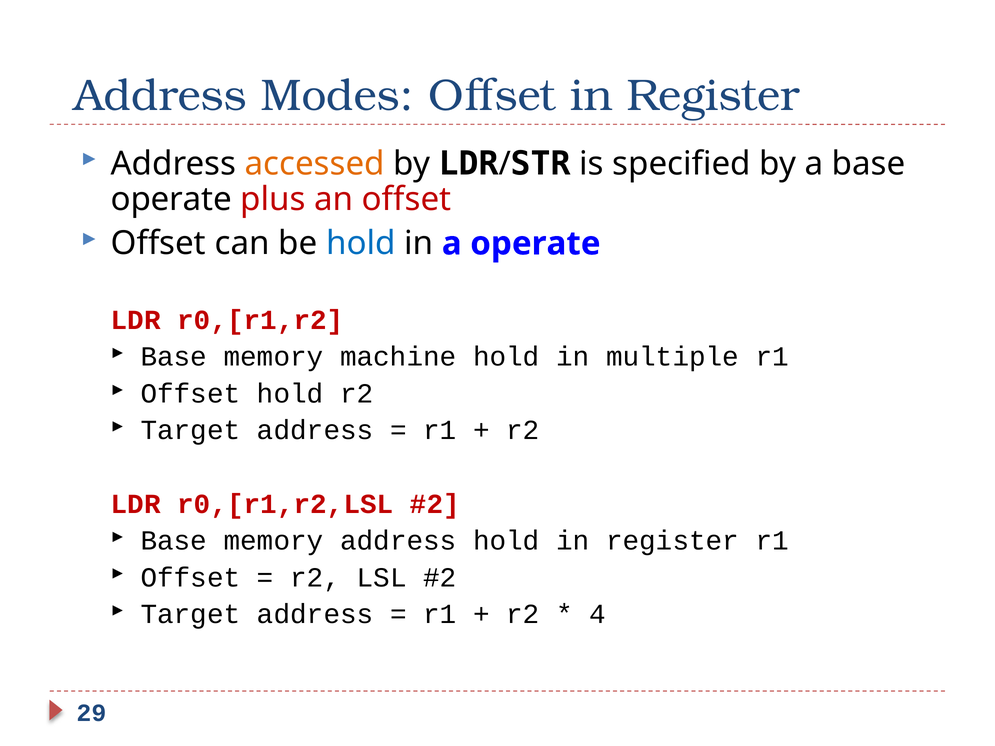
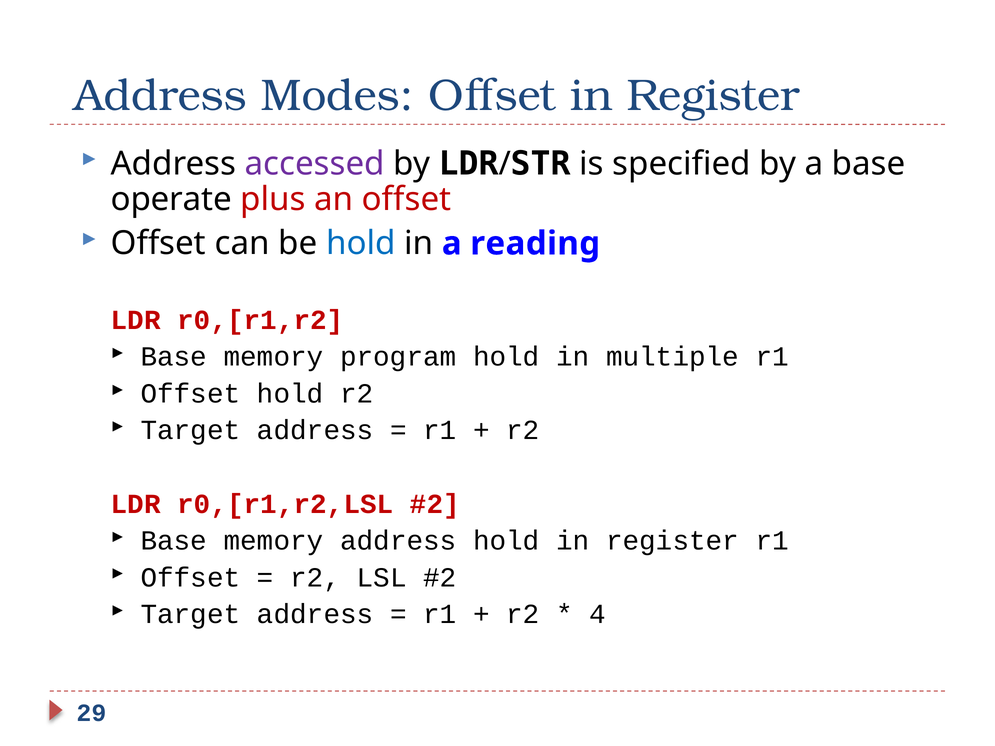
accessed colour: orange -> purple (315, 164)
a operate: operate -> reading (535, 244)
machine: machine -> program (398, 357)
